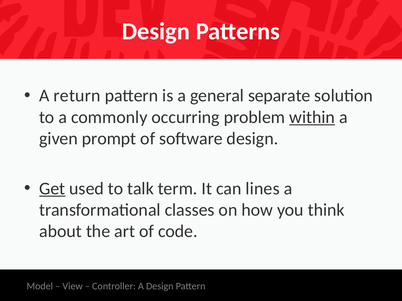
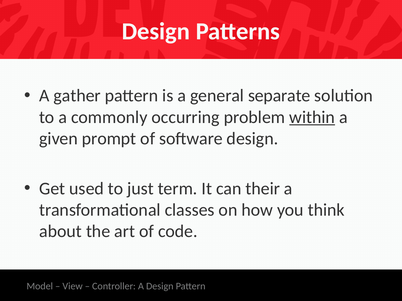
return: return -> gather (77, 96)
Get underline: present -> none (52, 189)
talk: talk -> just (141, 189)
lines: lines -> their (263, 189)
